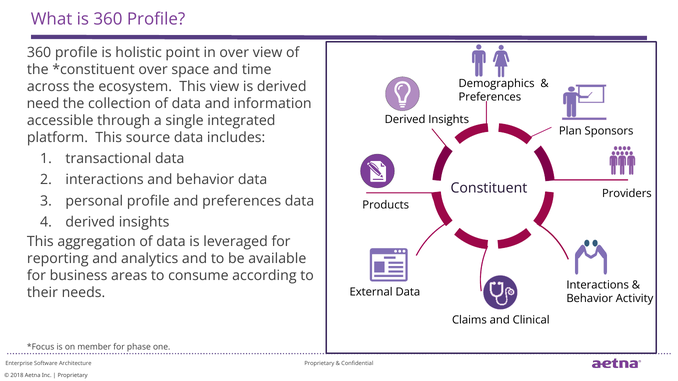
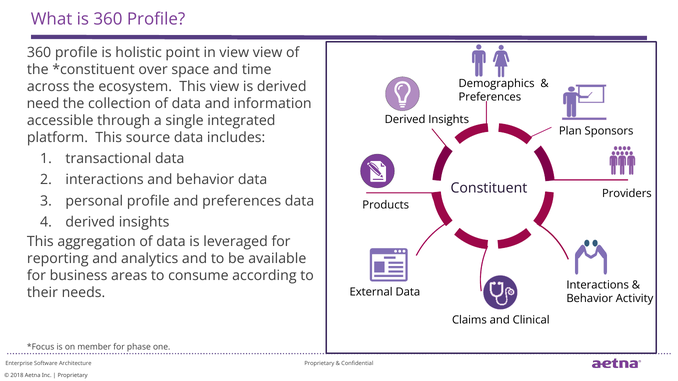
in over: over -> view (234, 53)
